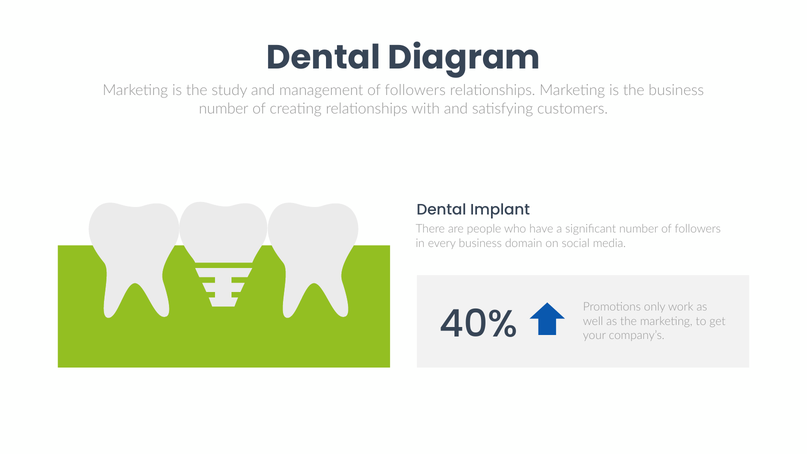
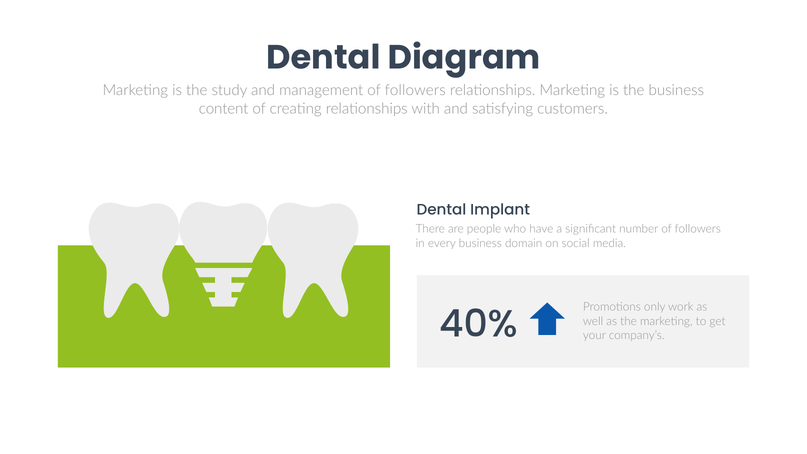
number: number -> content (224, 109)
